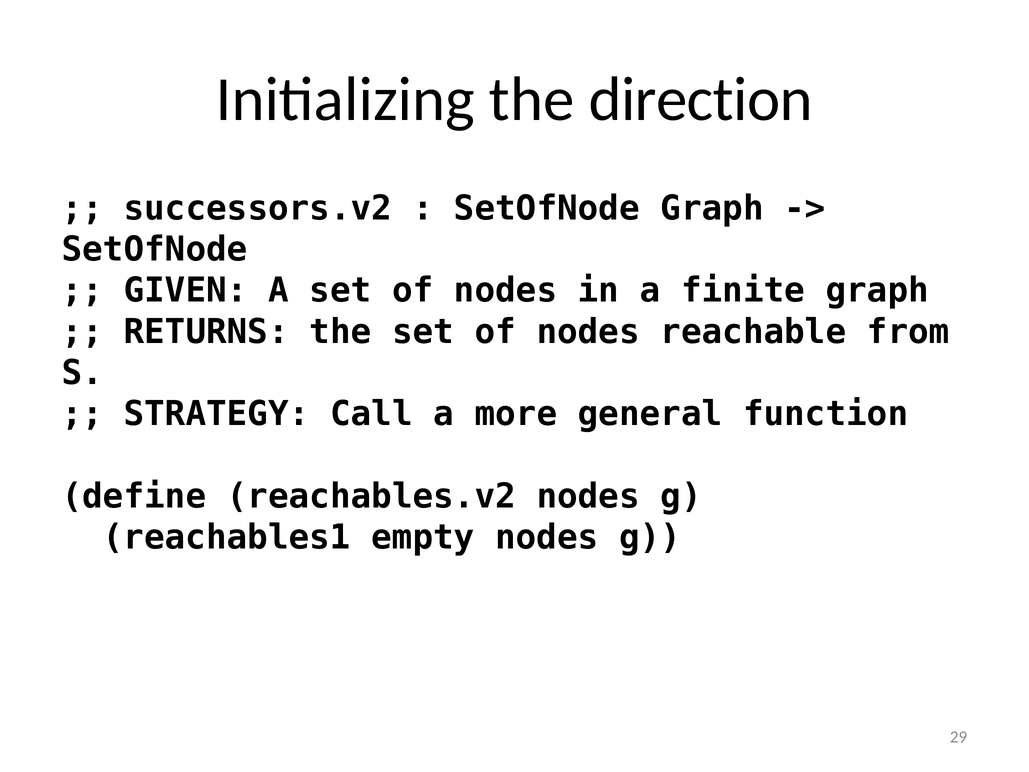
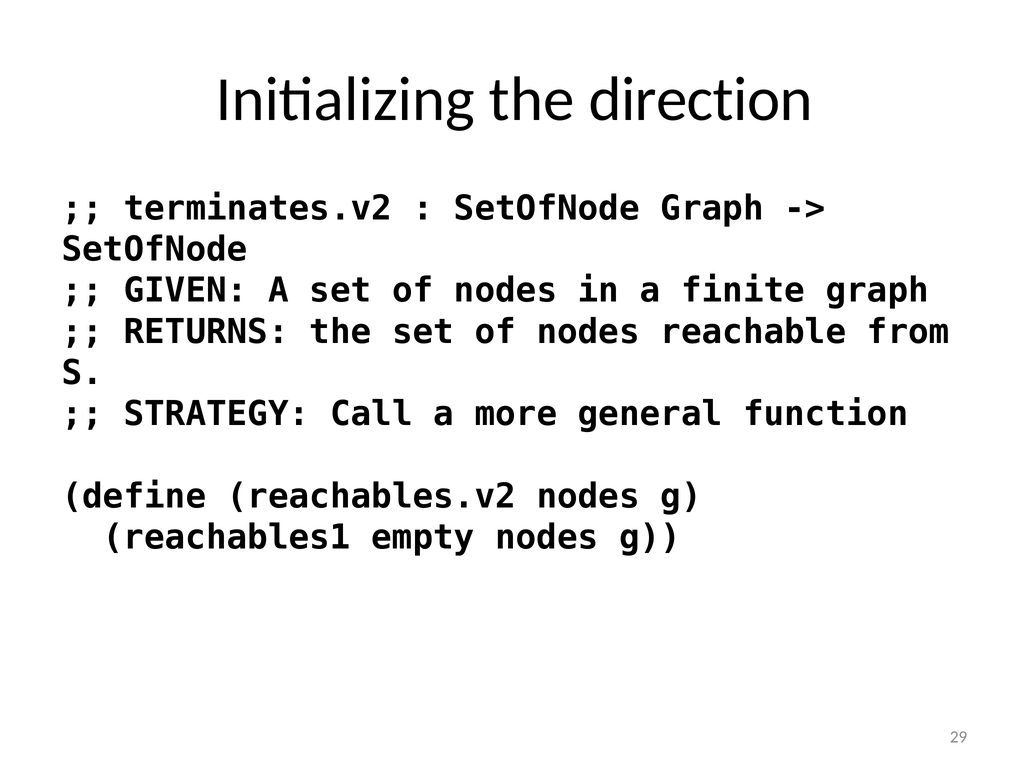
successors.v2: successors.v2 -> terminates.v2 (258, 208)
